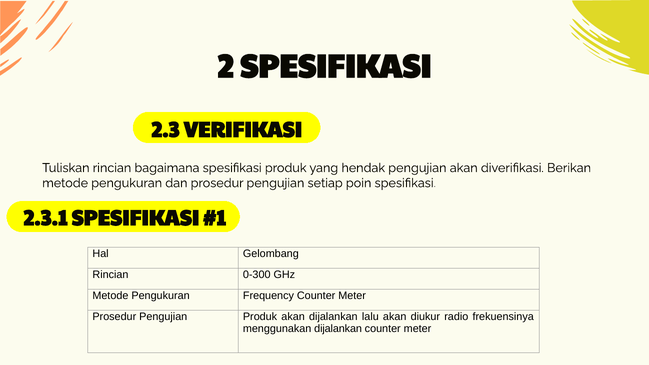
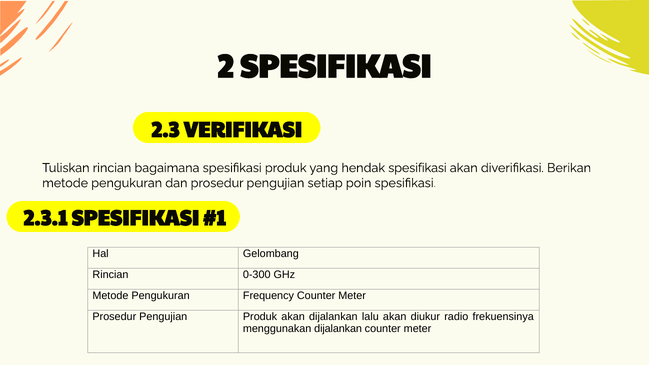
hendak pengujian: pengujian -> spesifikasi (417, 168)
